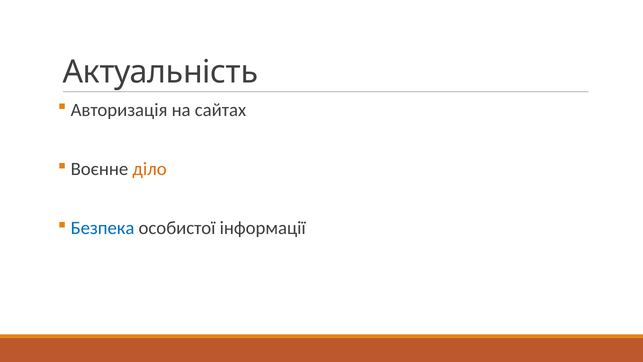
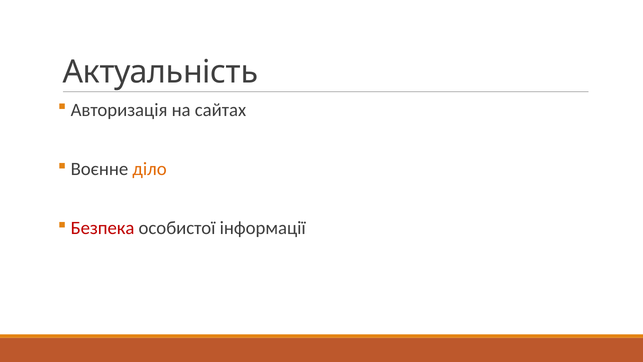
Безпека colour: blue -> red (103, 228)
